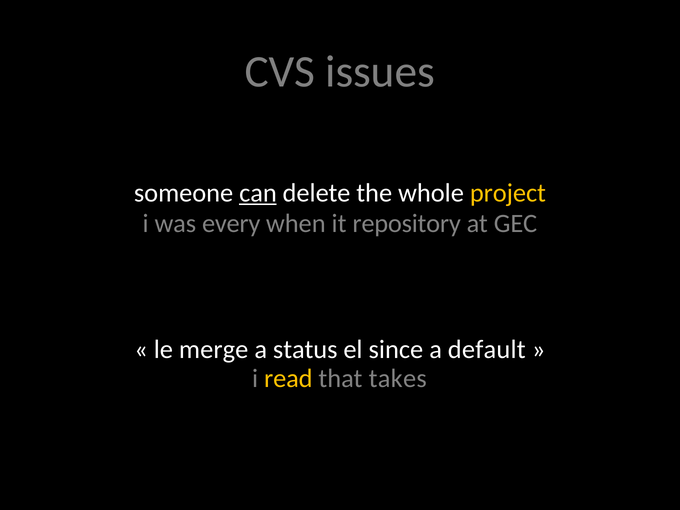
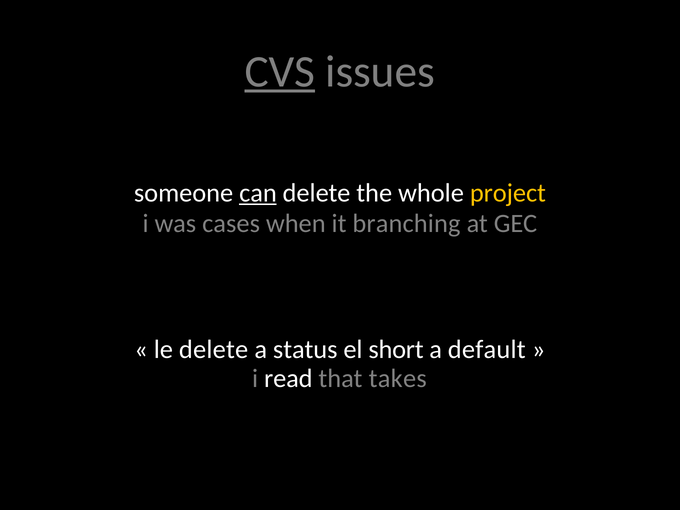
CVS underline: none -> present (280, 72)
every: every -> cases (231, 224)
repository: repository -> branching (406, 224)
le merge: merge -> delete (214, 350)
since: since -> short (396, 350)
read colour: yellow -> white (288, 379)
